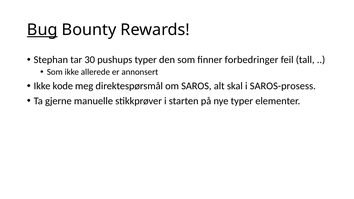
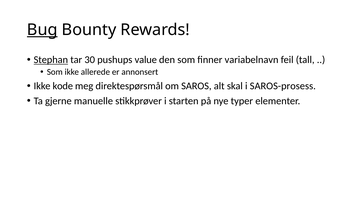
Stephan underline: none -> present (51, 60)
pushups typer: typer -> value (146, 60)
forbedringer: forbedringer -> variabelnavn (252, 60)
